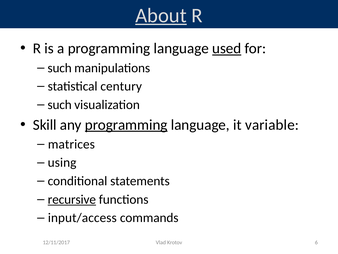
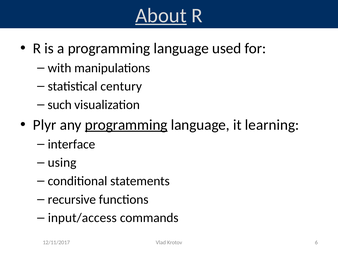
used underline: present -> none (227, 48)
such: such -> with (60, 68)
Skill: Skill -> Plyr (45, 125)
variable: variable -> learning (272, 125)
matrices: matrices -> interface (71, 144)
recursive underline: present -> none (72, 199)
